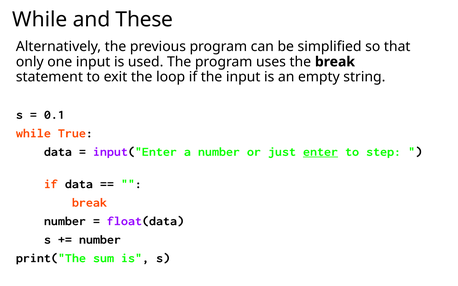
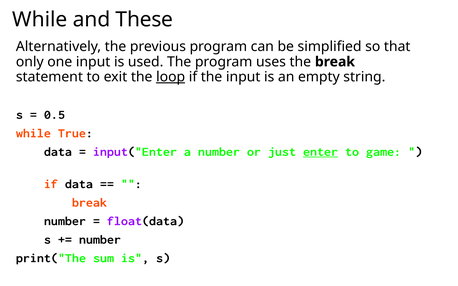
loop underline: none -> present (171, 77)
0.1: 0.1 -> 0.5 (54, 115)
step: step -> game (384, 152)
